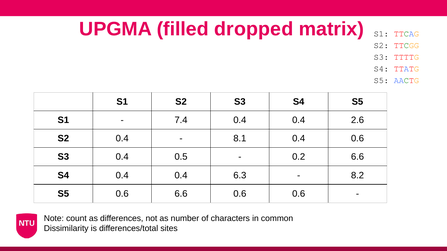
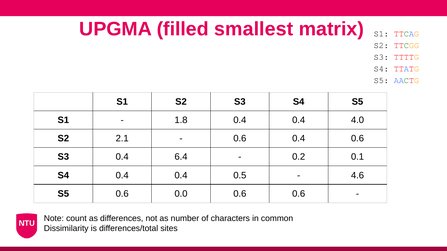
dropped: dropped -> smallest (254, 29)
7.4: 7.4 -> 1.8 (181, 120)
2.6: 2.6 -> 4.0 (357, 120)
S2 0.4: 0.4 -> 2.1 (122, 139)
8.1: 8.1 -> 0.6 (240, 139)
0.5: 0.5 -> 6.4 (181, 157)
0.2 6.6: 6.6 -> 0.1 (357, 157)
6.3: 6.3 -> 0.5 (240, 176)
8.2: 8.2 -> 4.6 (357, 176)
0.6 6.6: 6.6 -> 0.0 (181, 194)
